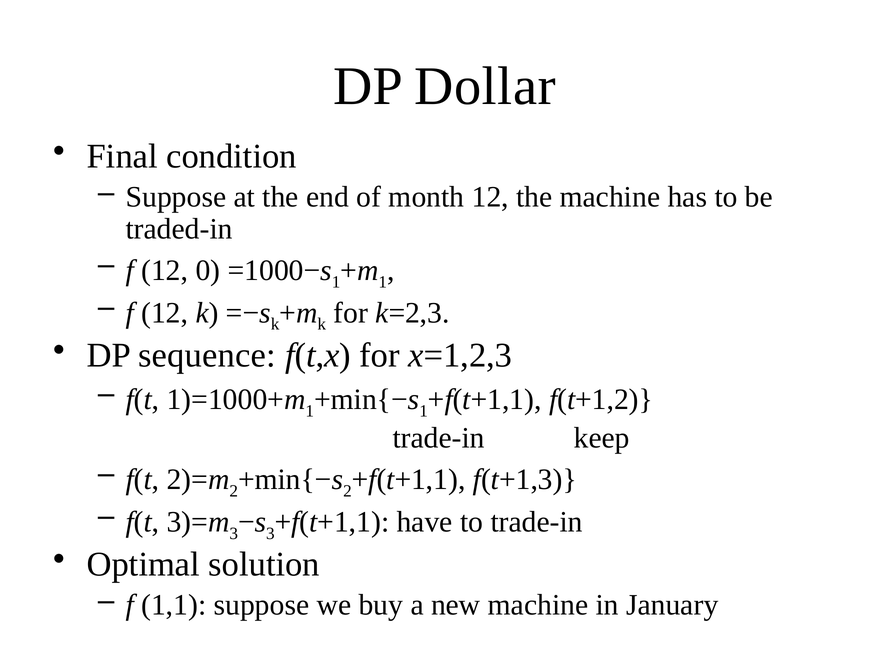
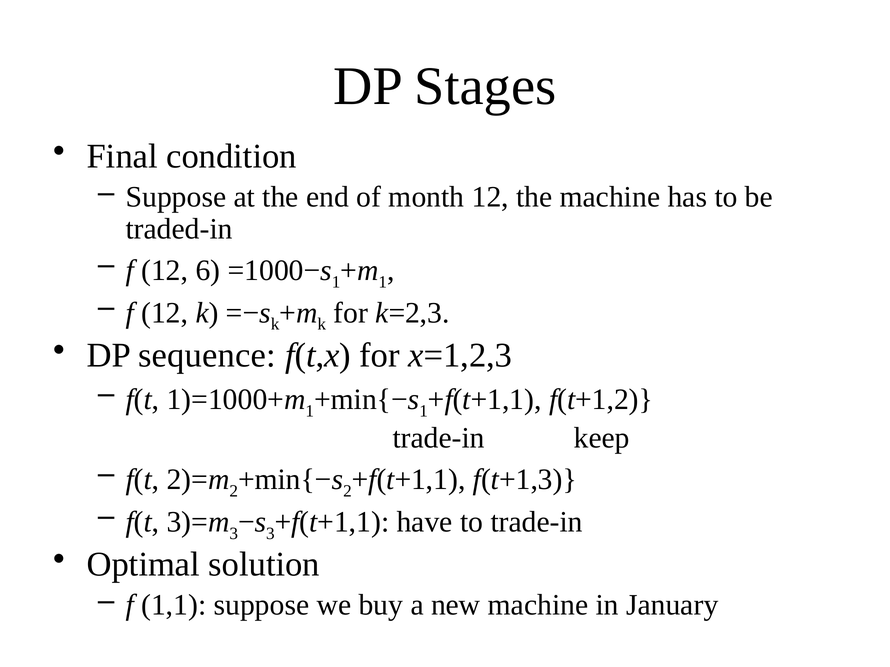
Dollar: Dollar -> Stages (485, 86)
0: 0 -> 6 (208, 271)
